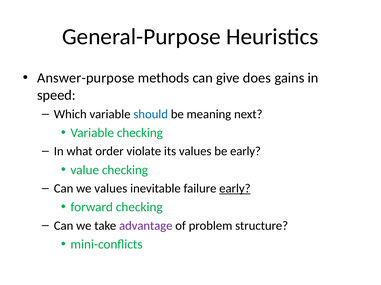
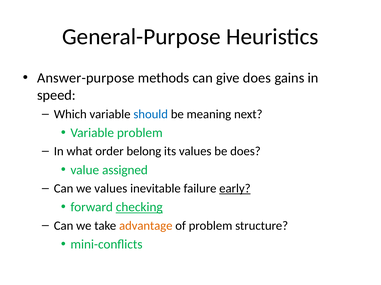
Variable checking: checking -> problem (140, 133)
violate: violate -> belong (144, 152)
be early: early -> does (245, 152)
value checking: checking -> assigned (125, 170)
checking underline: none -> present (139, 208)
advantage colour: purple -> orange (146, 226)
